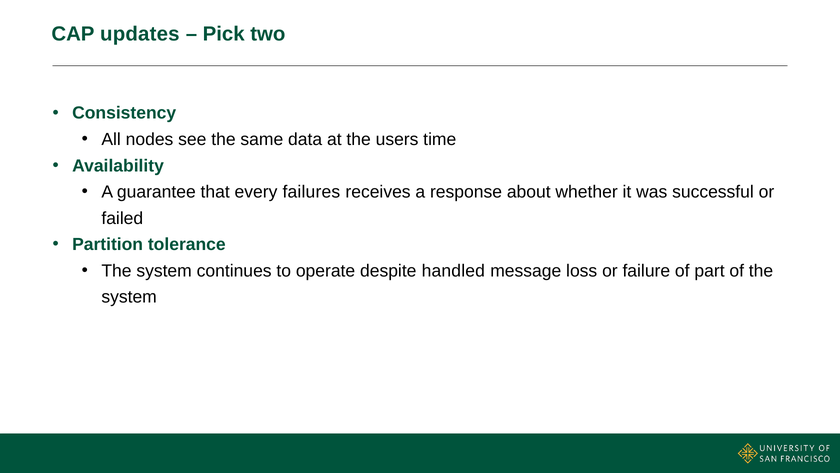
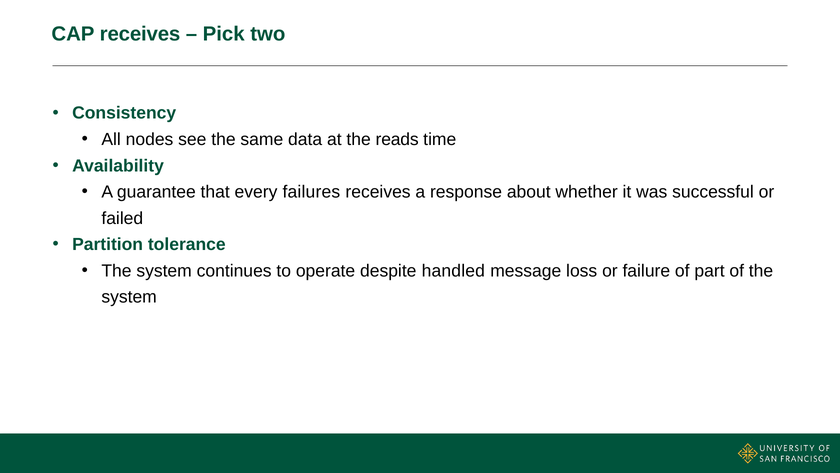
CAP updates: updates -> receives (140, 34)
users: users -> reads (397, 139)
